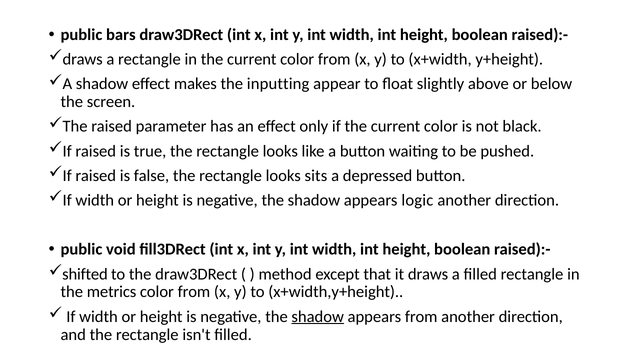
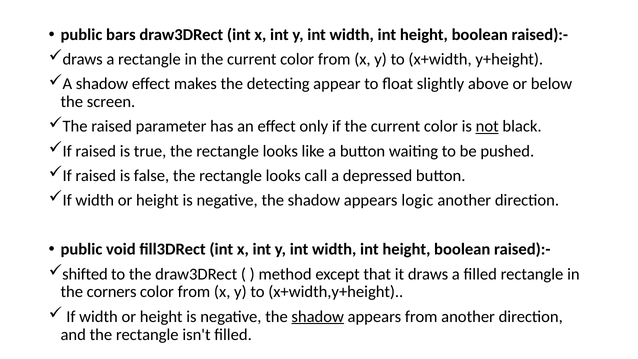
inputting: inputting -> detecting (278, 84)
not underline: none -> present (487, 126)
sits: sits -> call (316, 176)
metrics: metrics -> corners (112, 292)
